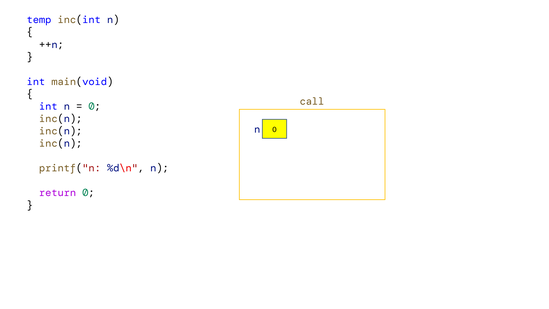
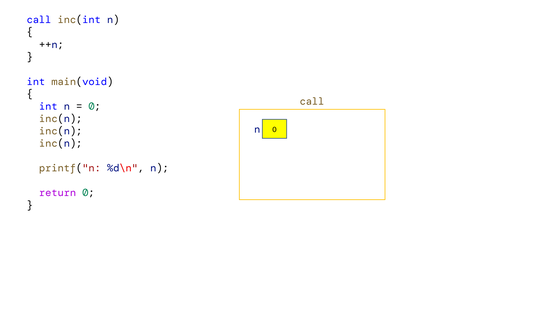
temp: temp -> call (39, 20)
